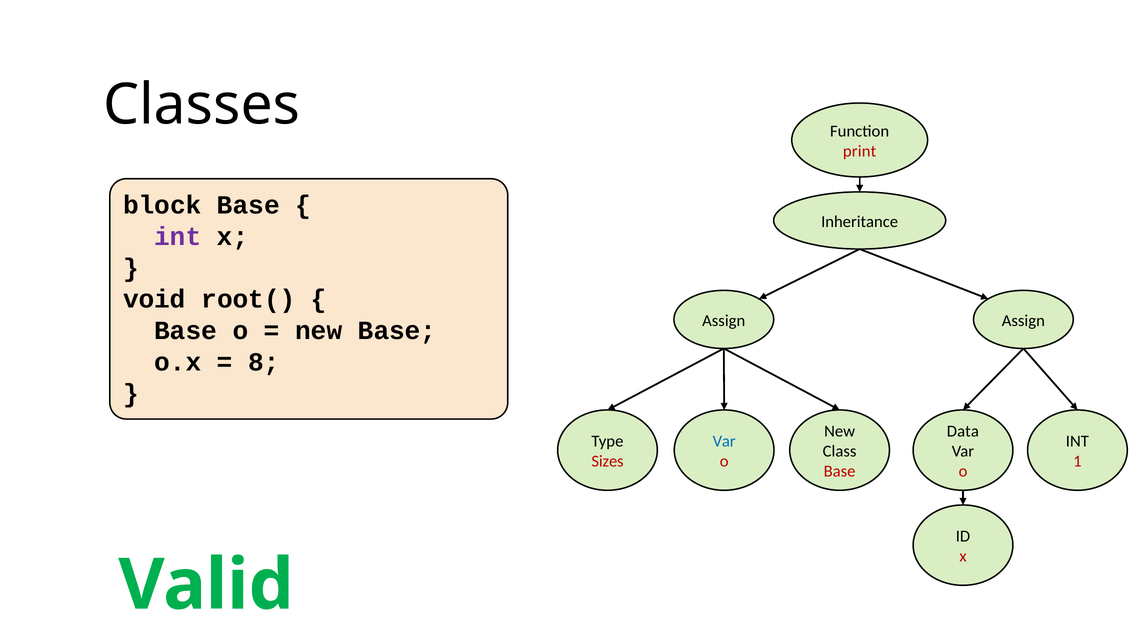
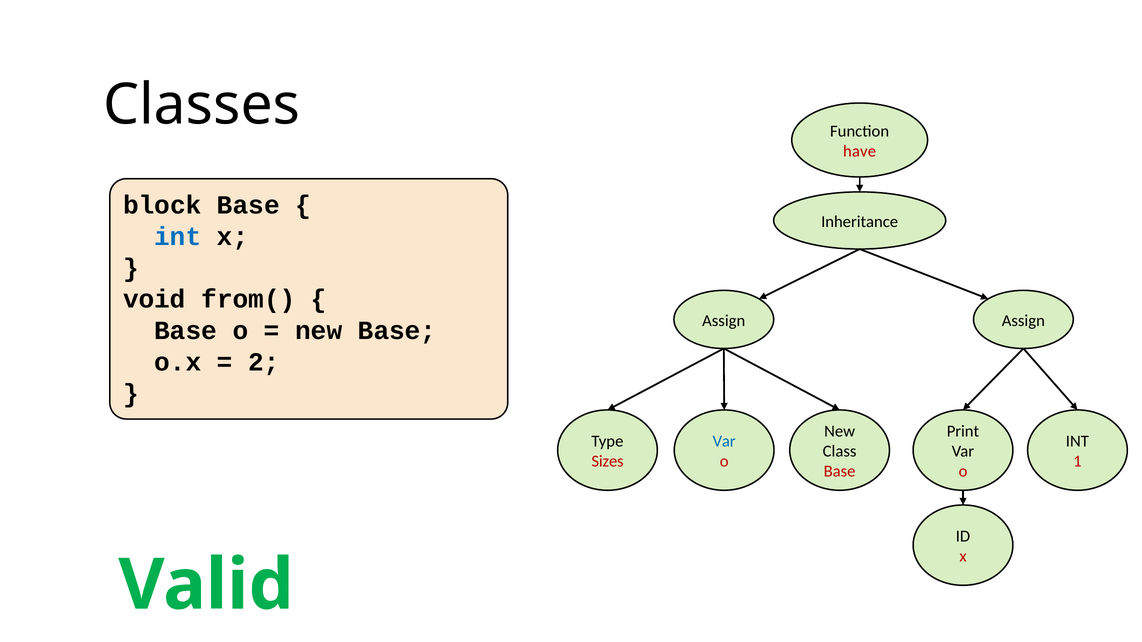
print: print -> have (860, 151)
int colour: purple -> blue (178, 237)
root(: root( -> from( (248, 300)
8: 8 -> 2 (264, 362)
Data: Data -> Print (963, 432)
